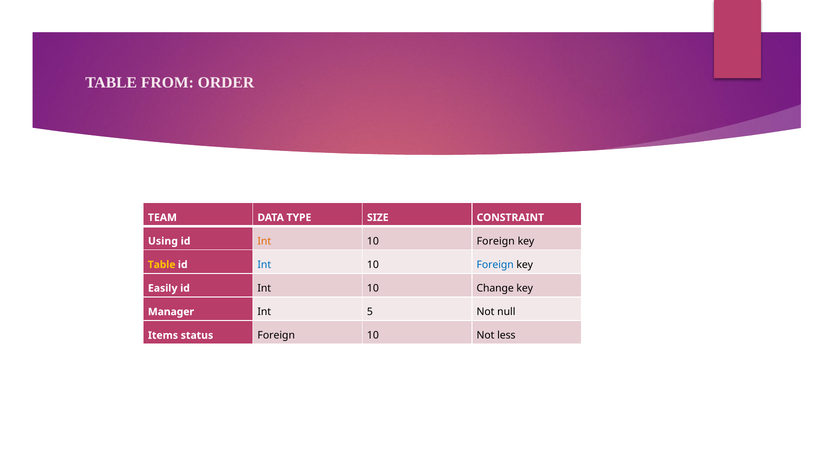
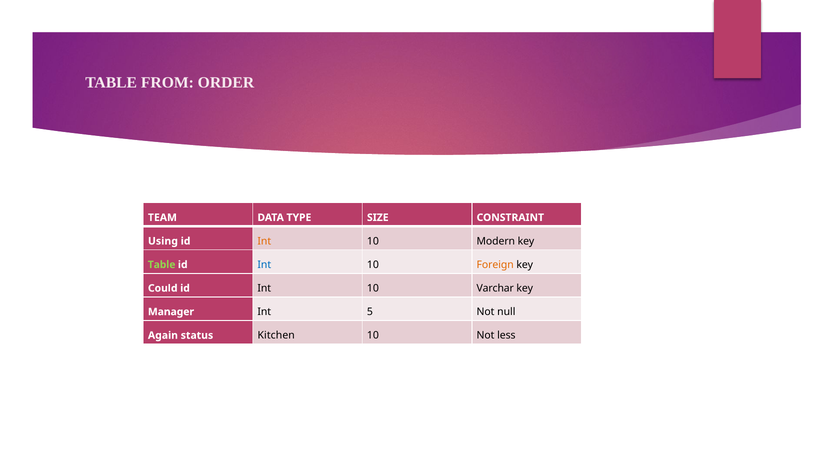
Foreign: Foreign -> Modern (496, 241)
Table colour: yellow -> light green (162, 265)
Foreign colour: blue -> orange (495, 265)
Easily: Easily -> Could (163, 288)
Change: Change -> Varchar (495, 288)
Items: Items -> Again (163, 335)
status Foreign: Foreign -> Kitchen (276, 335)
